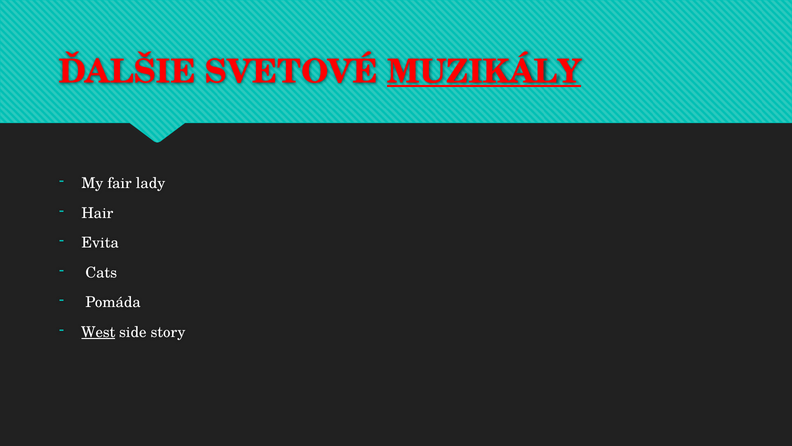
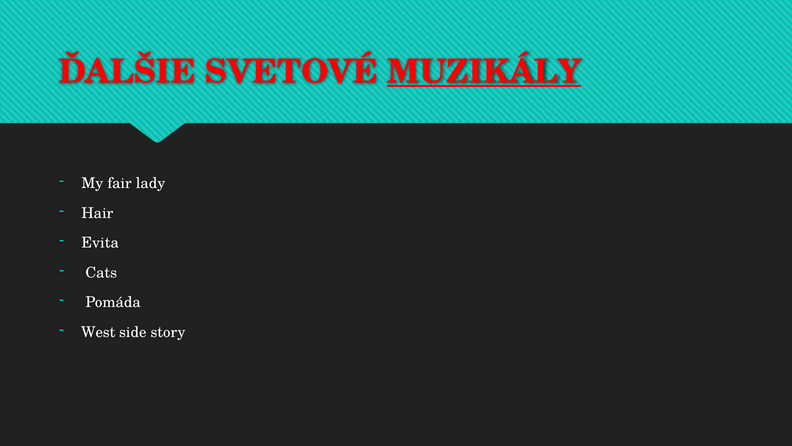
West underline: present -> none (98, 332)
